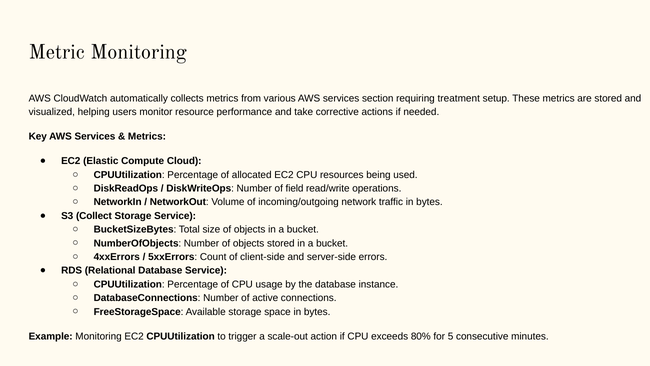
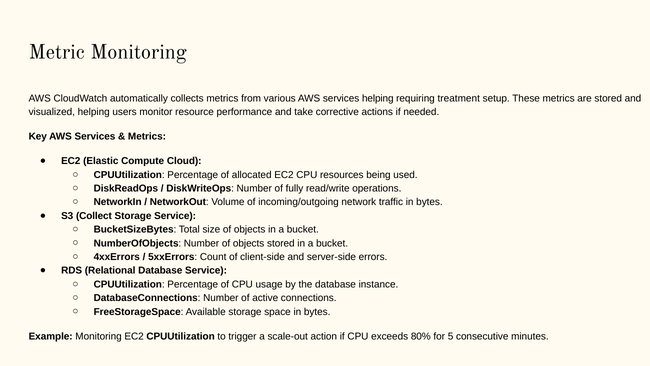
services section: section -> helping (378, 98)
field: field -> fully (294, 188)
